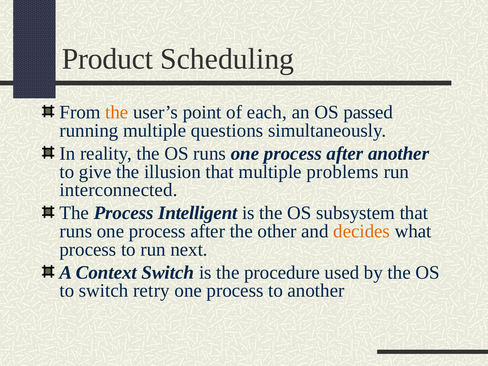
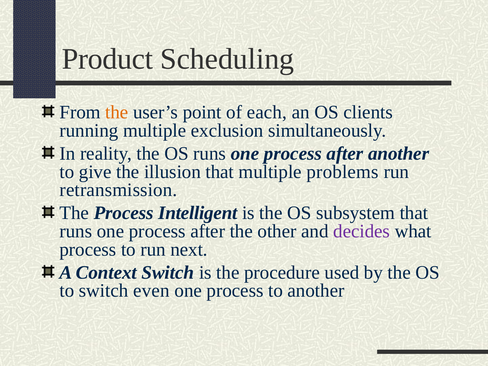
passed: passed -> clients (368, 112)
questions: questions -> exclusion (227, 131)
interconnected: interconnected -> retransmission (118, 190)
decides colour: orange -> purple (362, 231)
retry: retry -> even (151, 291)
